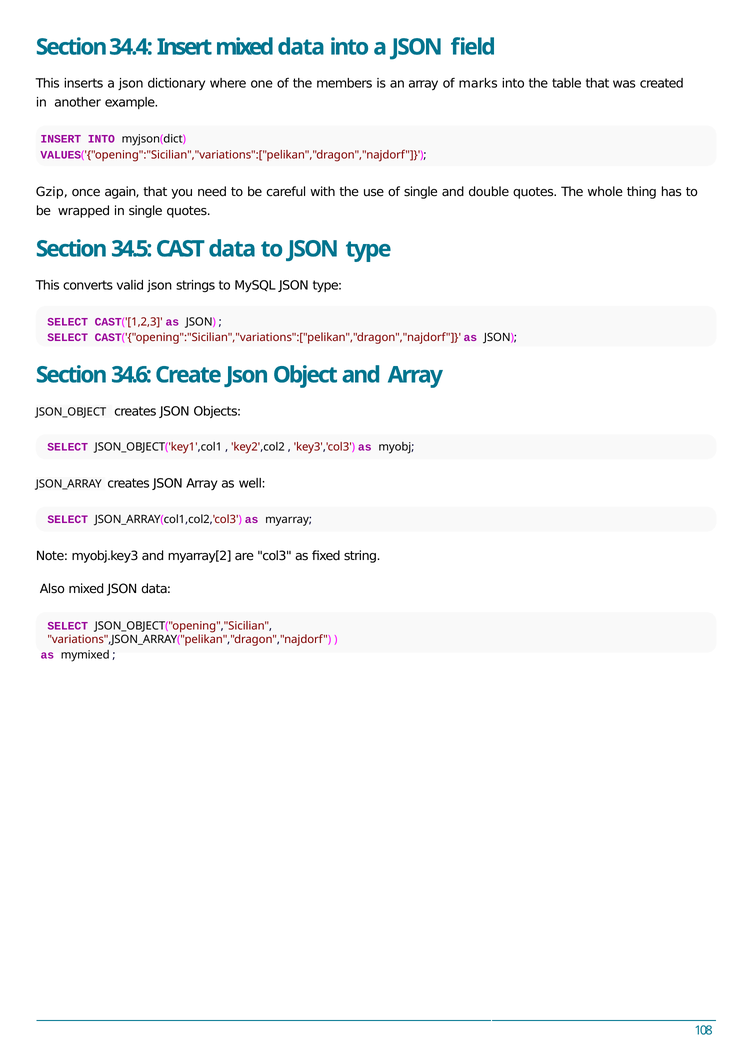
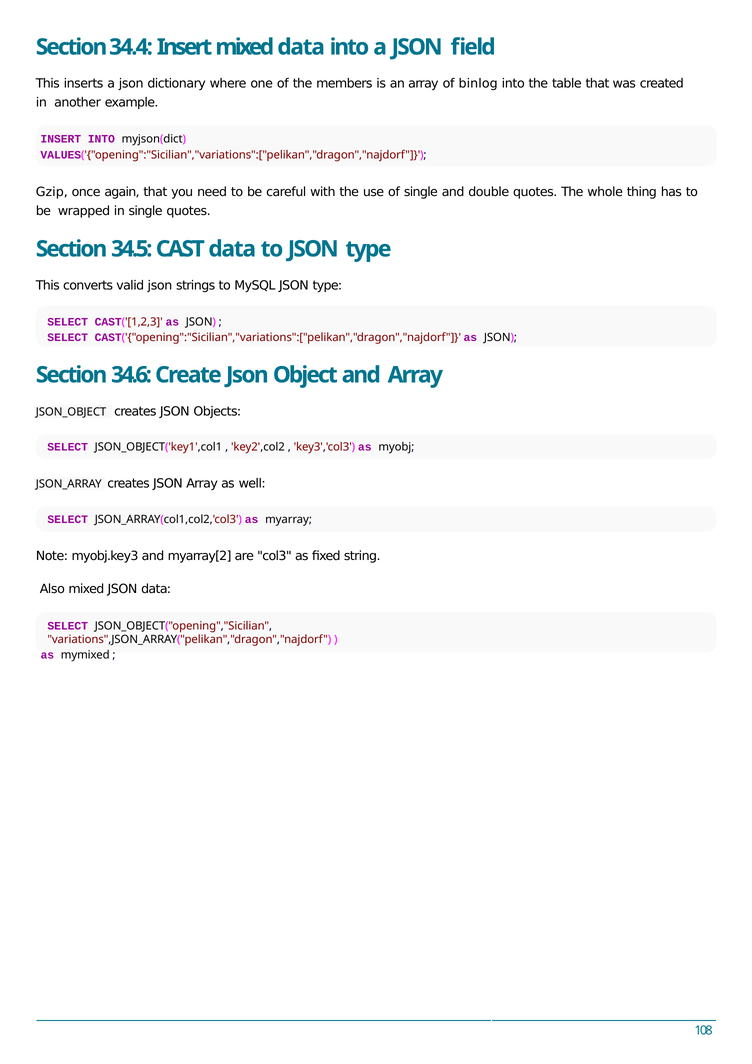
marks: marks -> binlog (478, 84)
